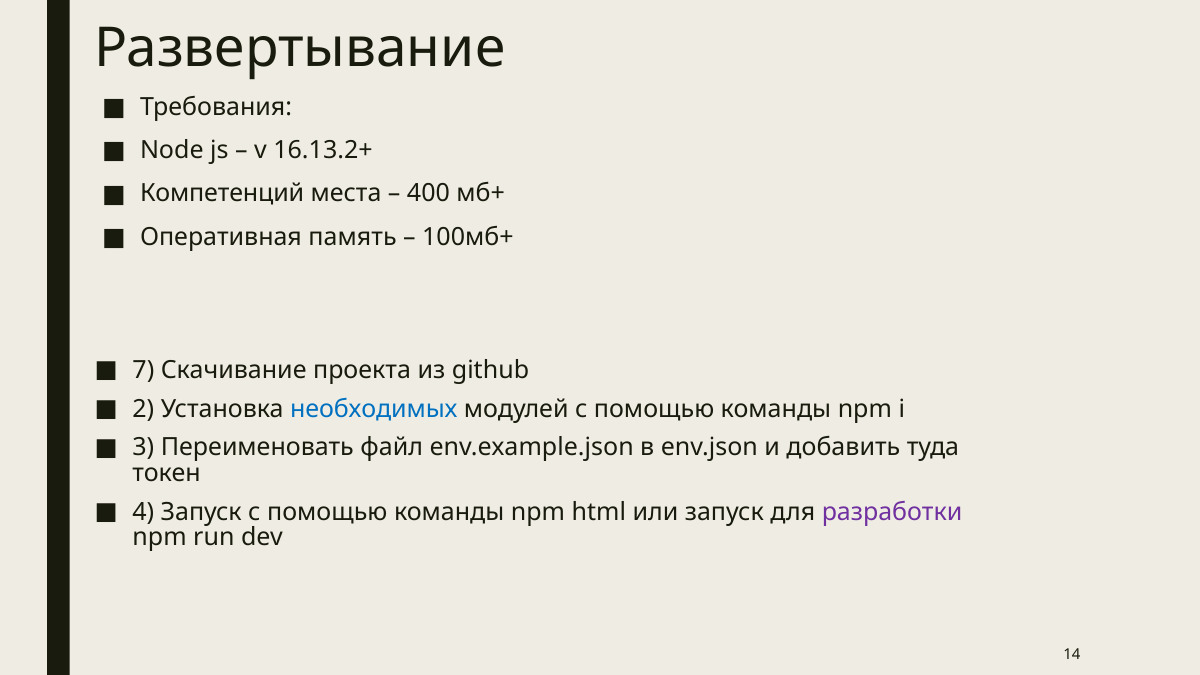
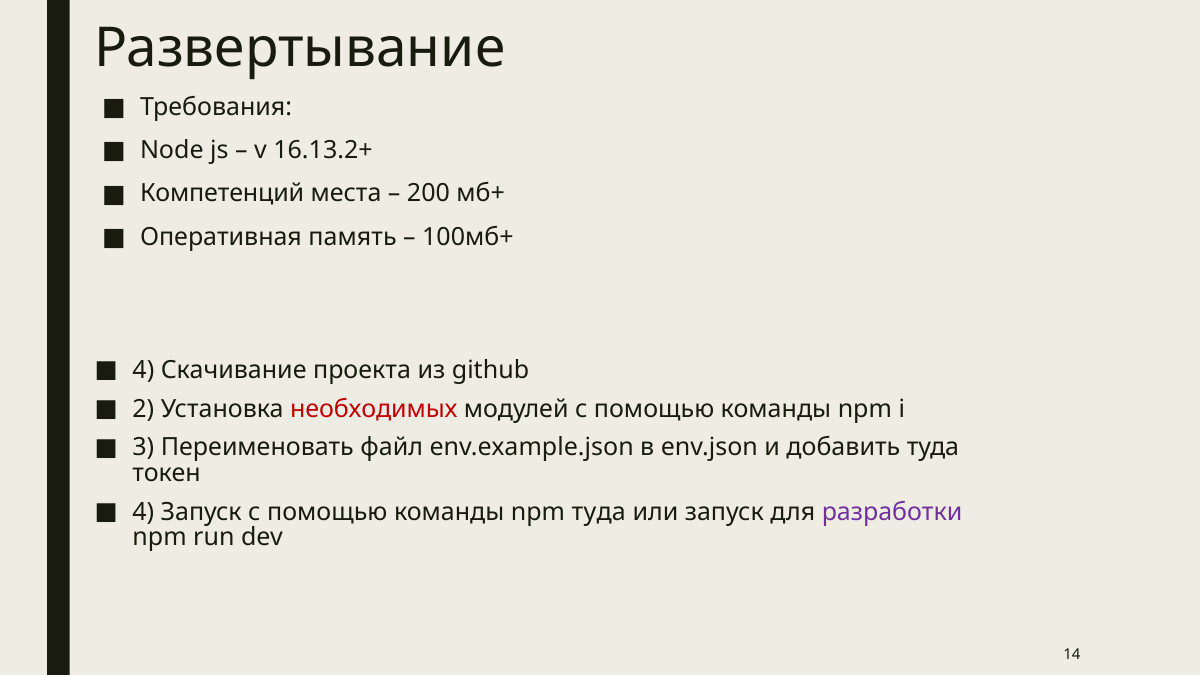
400: 400 -> 200 (428, 193)
7: 7 -> 4 (143, 370)
необходимых colour: blue -> red (374, 409)
npm html: html -> туда (599, 512)
